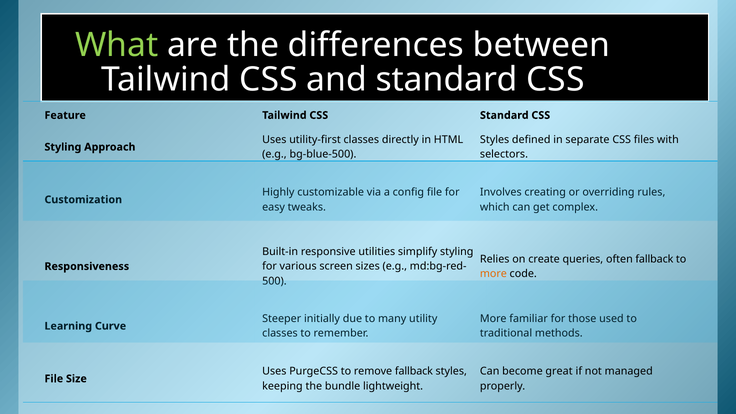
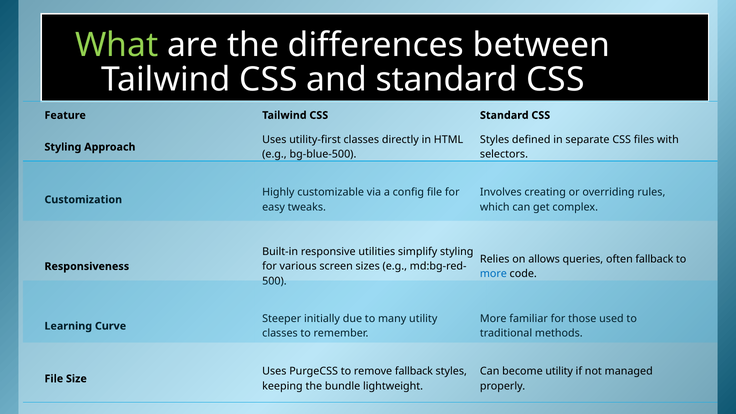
create: create -> allows (544, 259)
more colour: orange -> blue (493, 274)
become great: great -> utility (559, 372)
